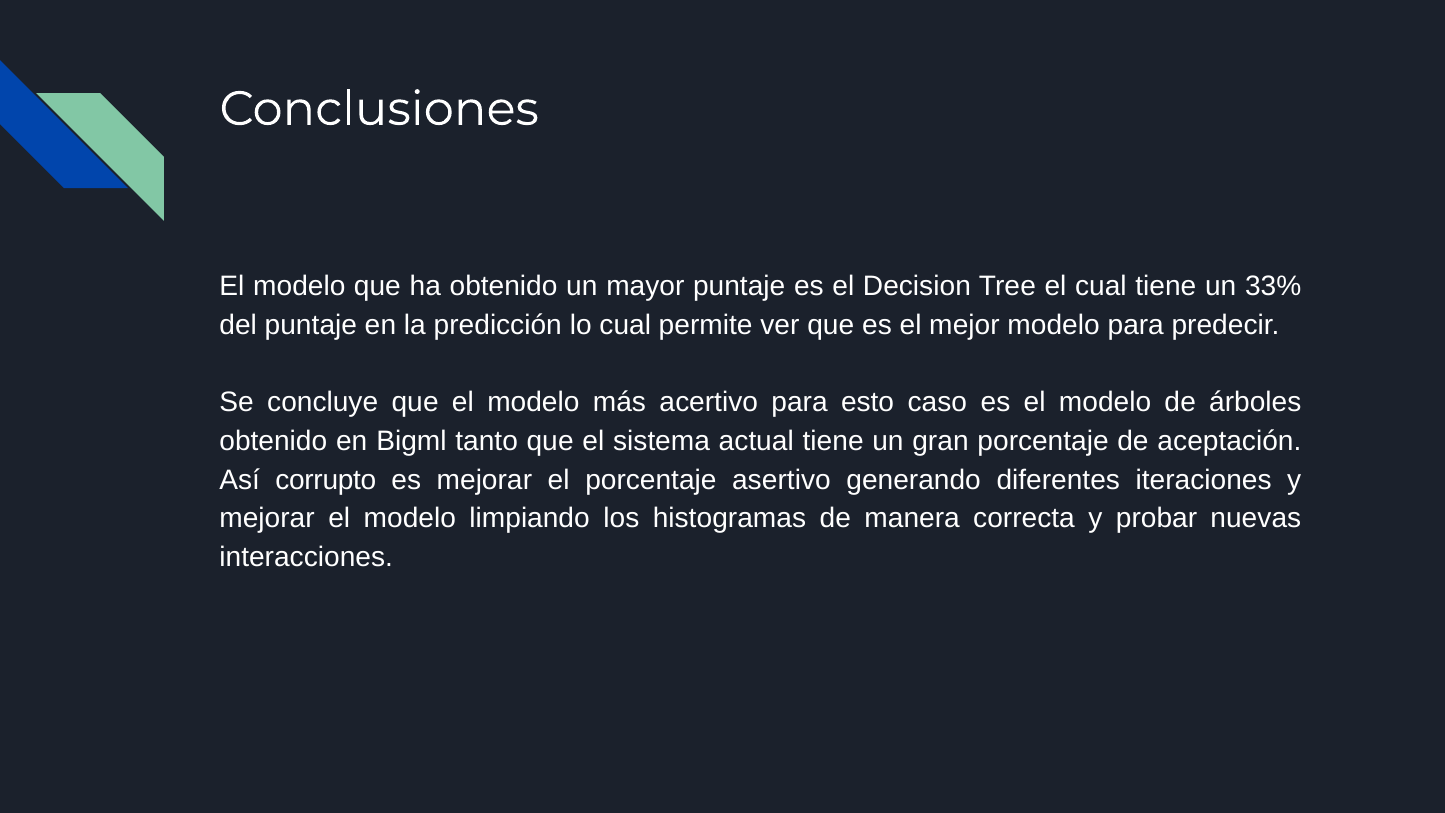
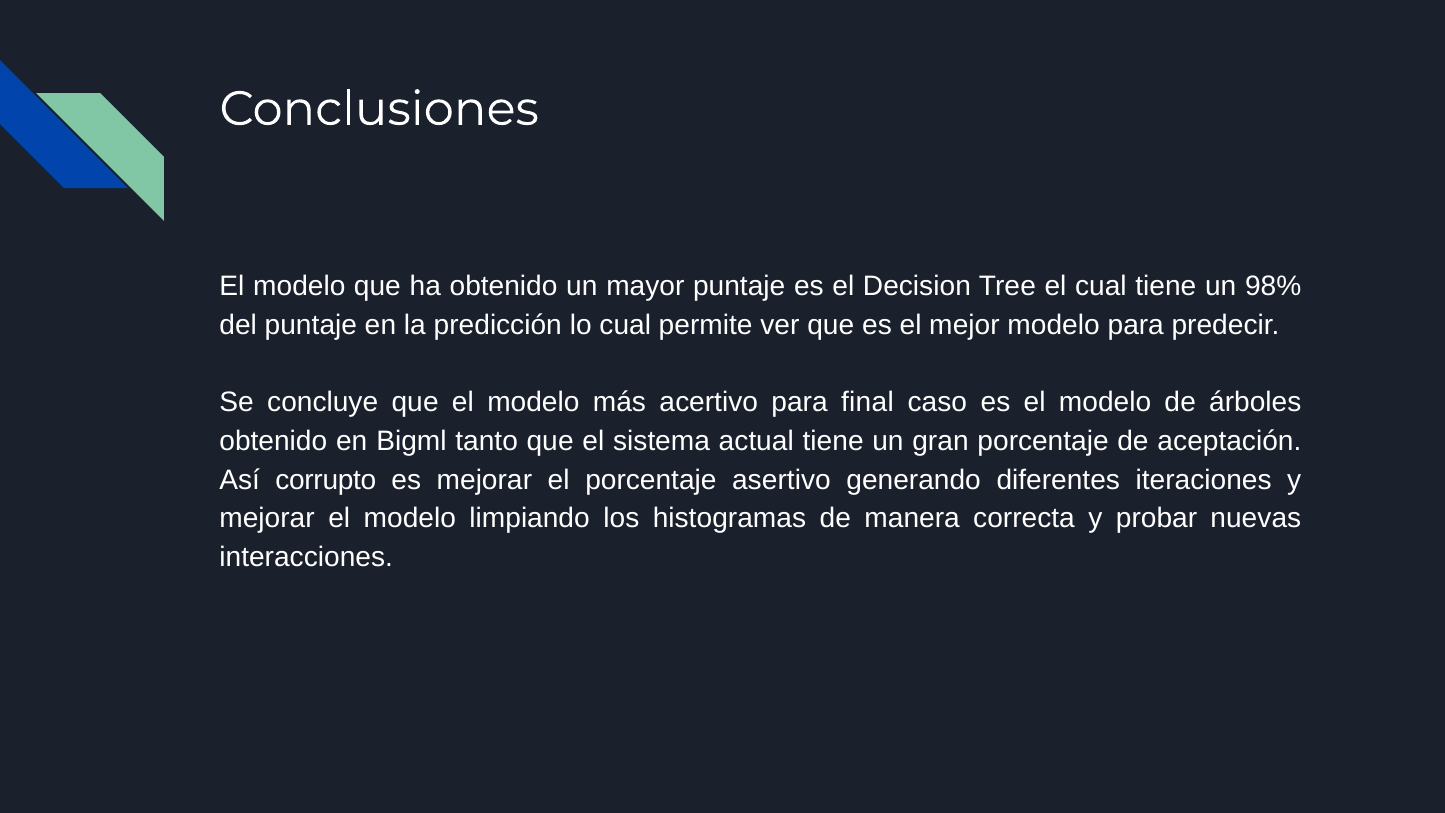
33%: 33% -> 98% (1273, 286)
esto: esto -> final (867, 402)
